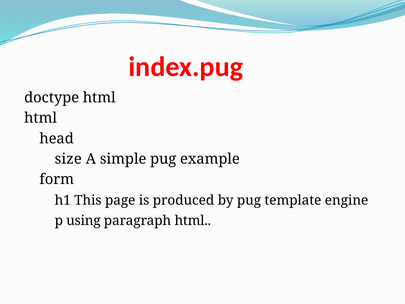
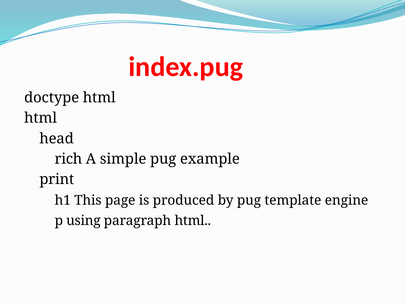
size: size -> rich (68, 159)
form: form -> print (57, 179)
